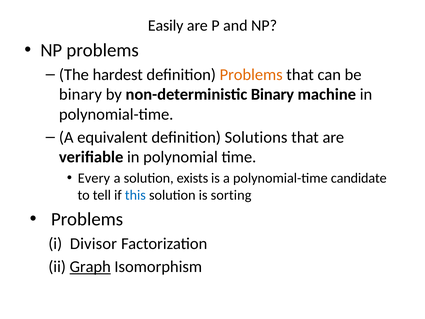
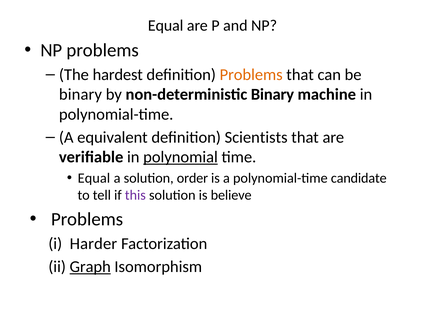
Easily: Easily -> Equal (166, 26)
Solutions: Solutions -> Scientists (256, 137)
polynomial underline: none -> present (181, 157)
Every: Every -> Equal (94, 178)
exists: exists -> order (192, 178)
this colour: blue -> purple (135, 195)
sorting: sorting -> believe (231, 195)
Divisor: Divisor -> Harder (93, 243)
